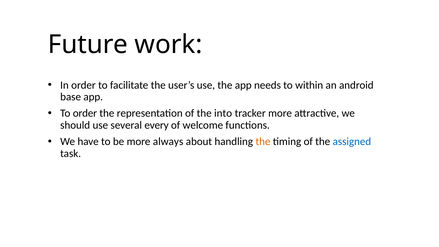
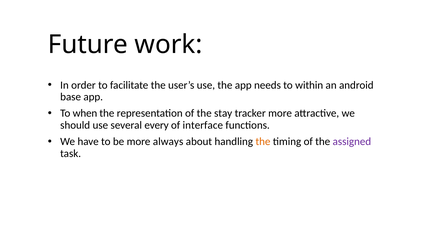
To order: order -> when (85, 113)
into: into -> stay (223, 113)
welcome: welcome -> interface (203, 125)
assigned colour: blue -> purple (352, 142)
